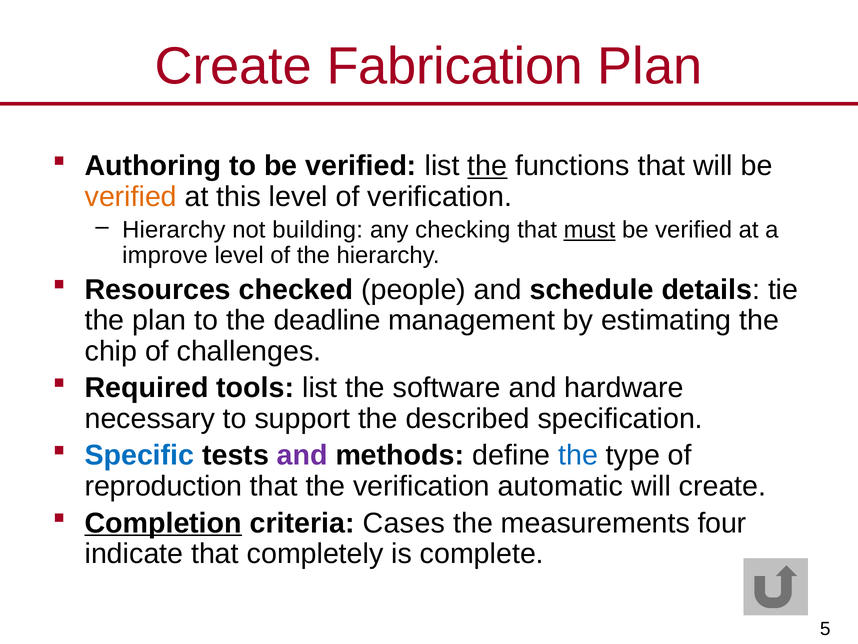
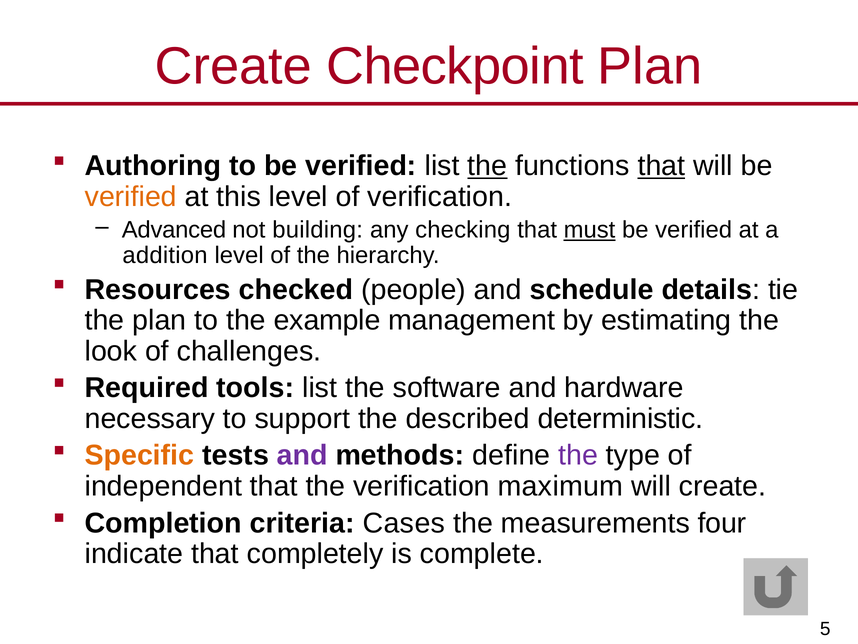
Fabrication: Fabrication -> Checkpoint (455, 66)
that underline: none -> present (661, 166)
Hierarchy: Hierarchy -> Advanced (174, 230)
improve: improve -> addition (165, 255)
deadline: deadline -> example (327, 320)
chip: chip -> look (111, 351)
specification: specification -> deterministic (620, 419)
Specific colour: blue -> orange (139, 455)
the colour: blue -> purple (578, 455)
reproduction: reproduction -> independent (163, 486)
automatic: automatic -> maximum (560, 486)
Completion underline: present -> none (163, 523)
